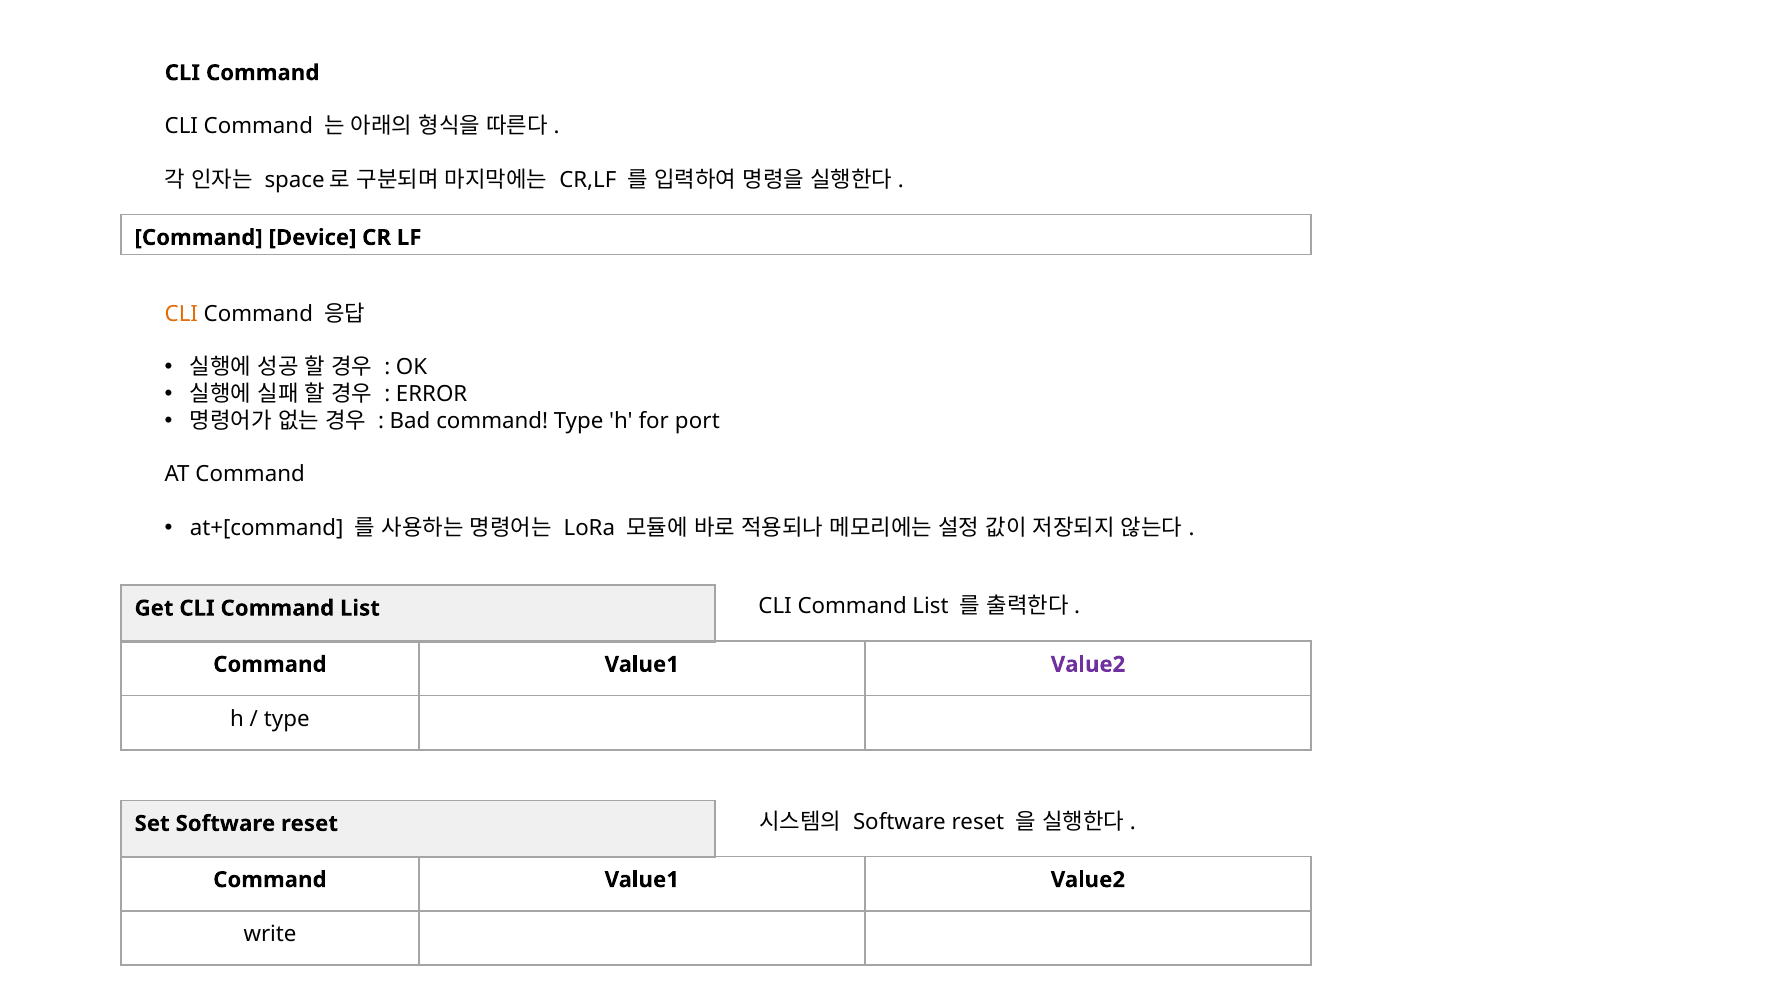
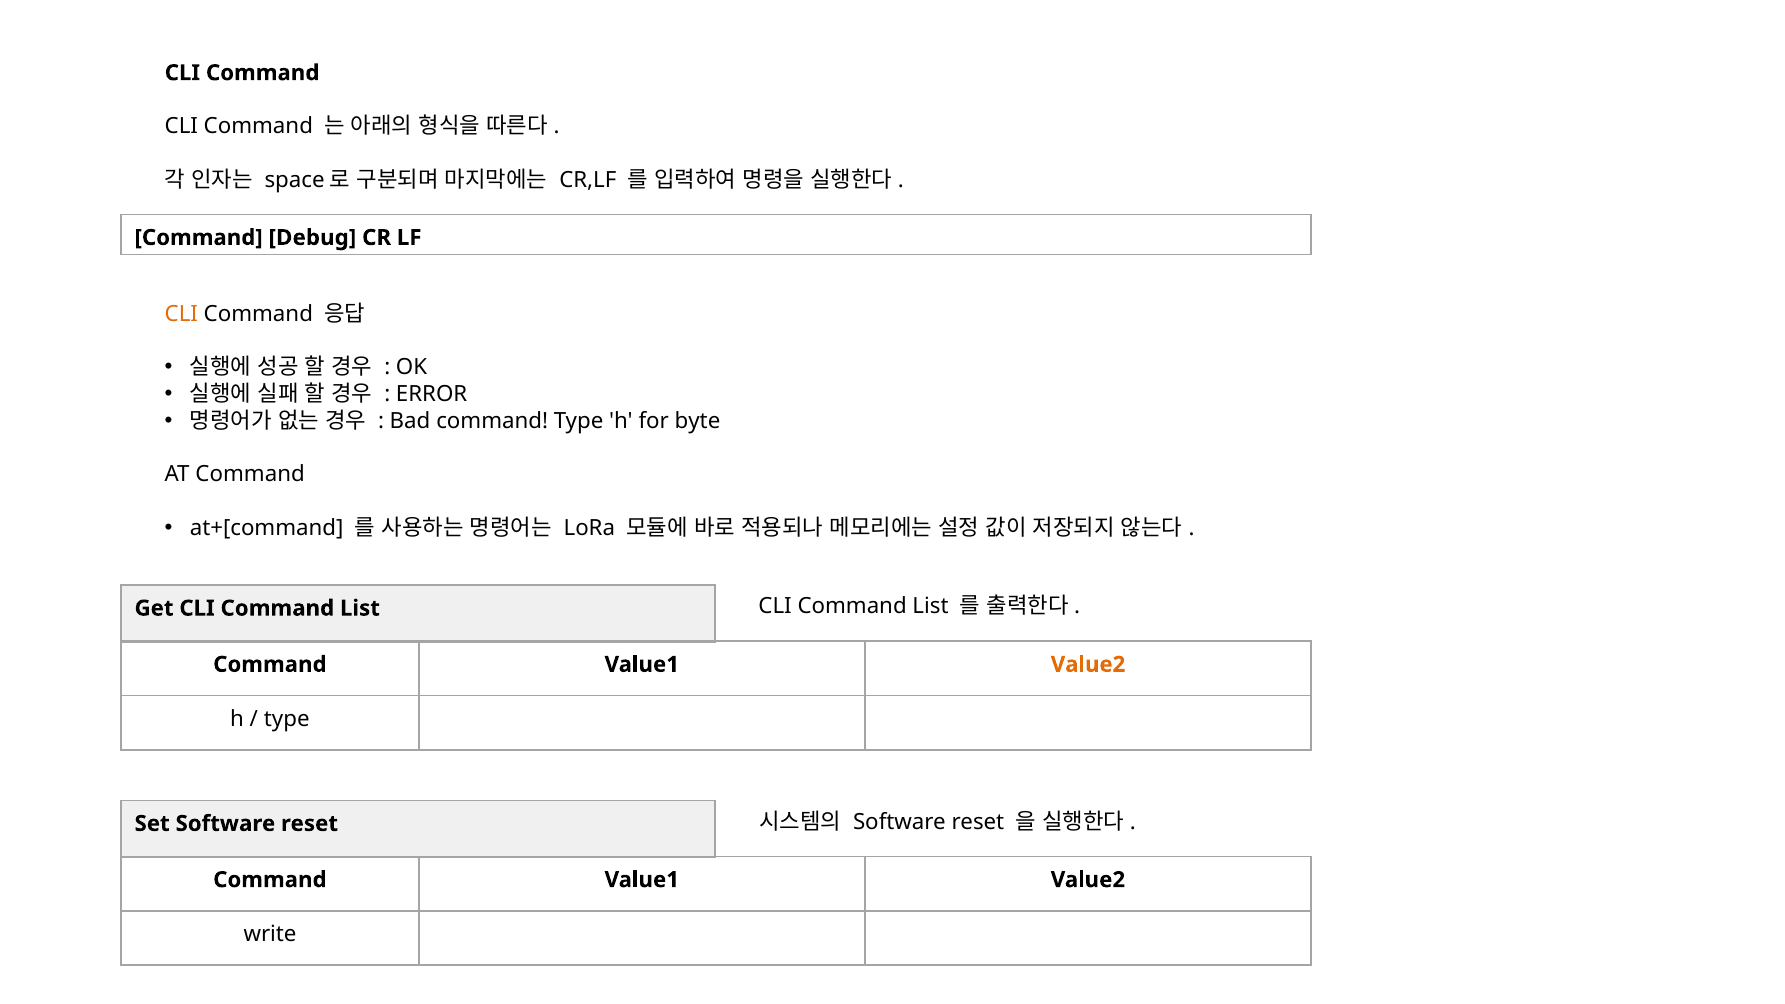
Device: Device -> Debug (312, 238)
port: port -> byte (698, 421)
Value2 colour: purple -> orange (1088, 664)
